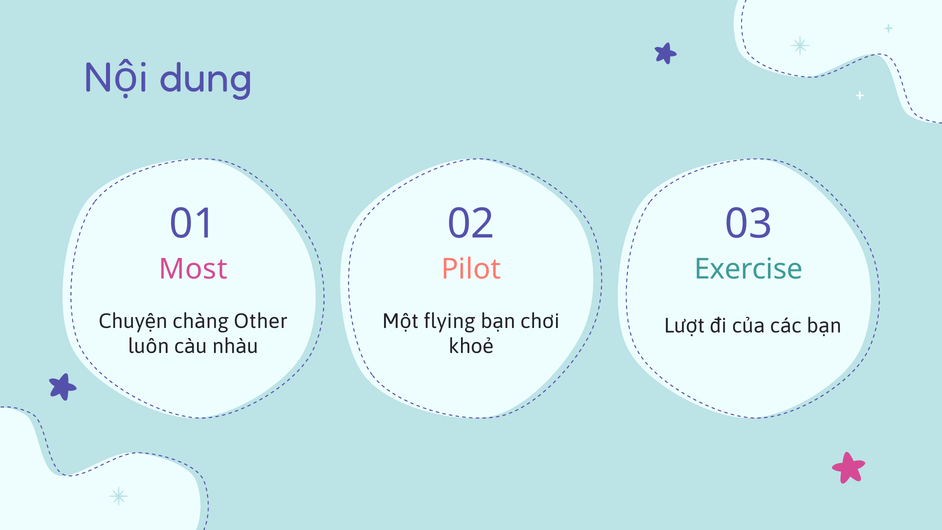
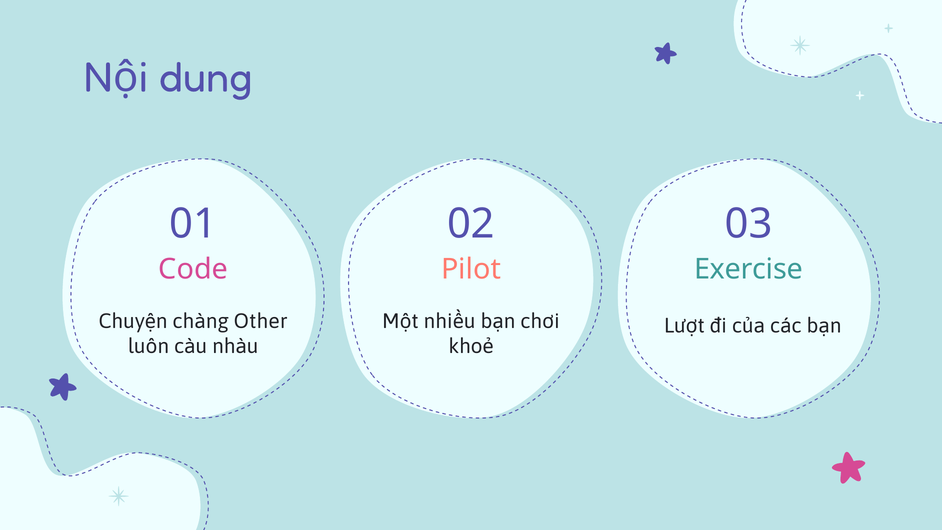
Most: Most -> Code (193, 269)
flying: flying -> nhiều (450, 321)
